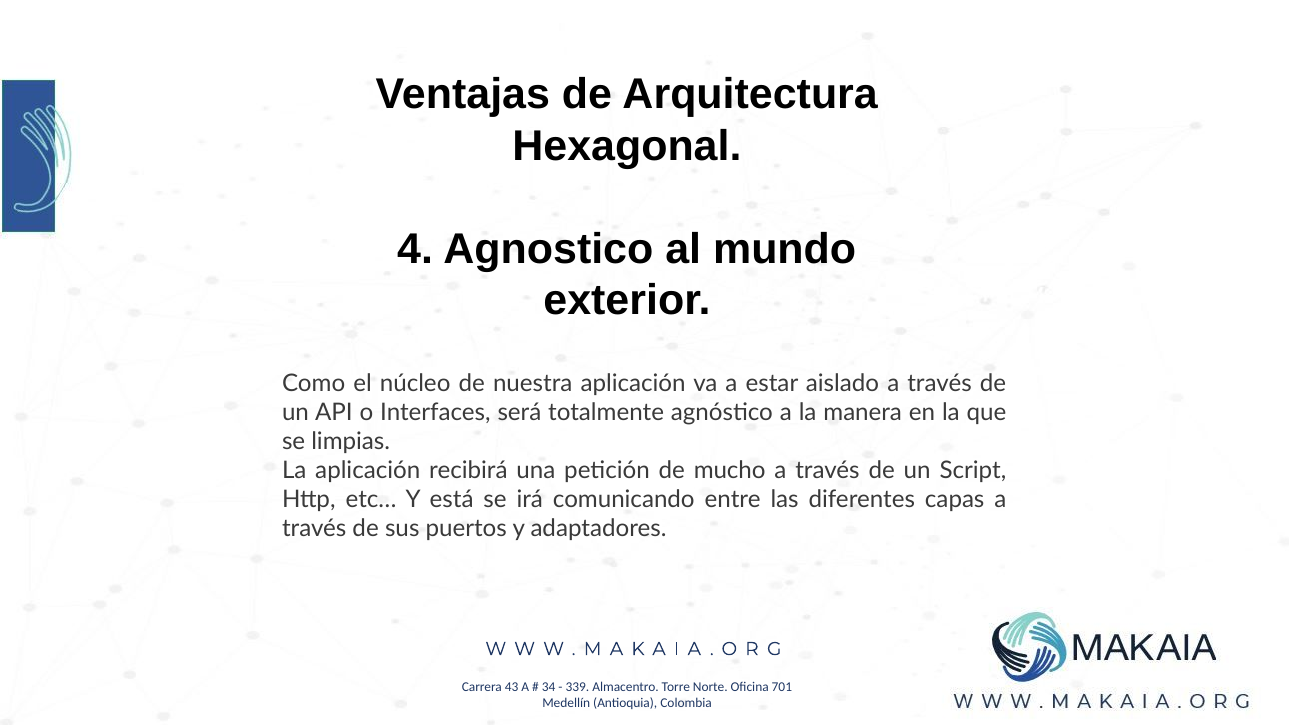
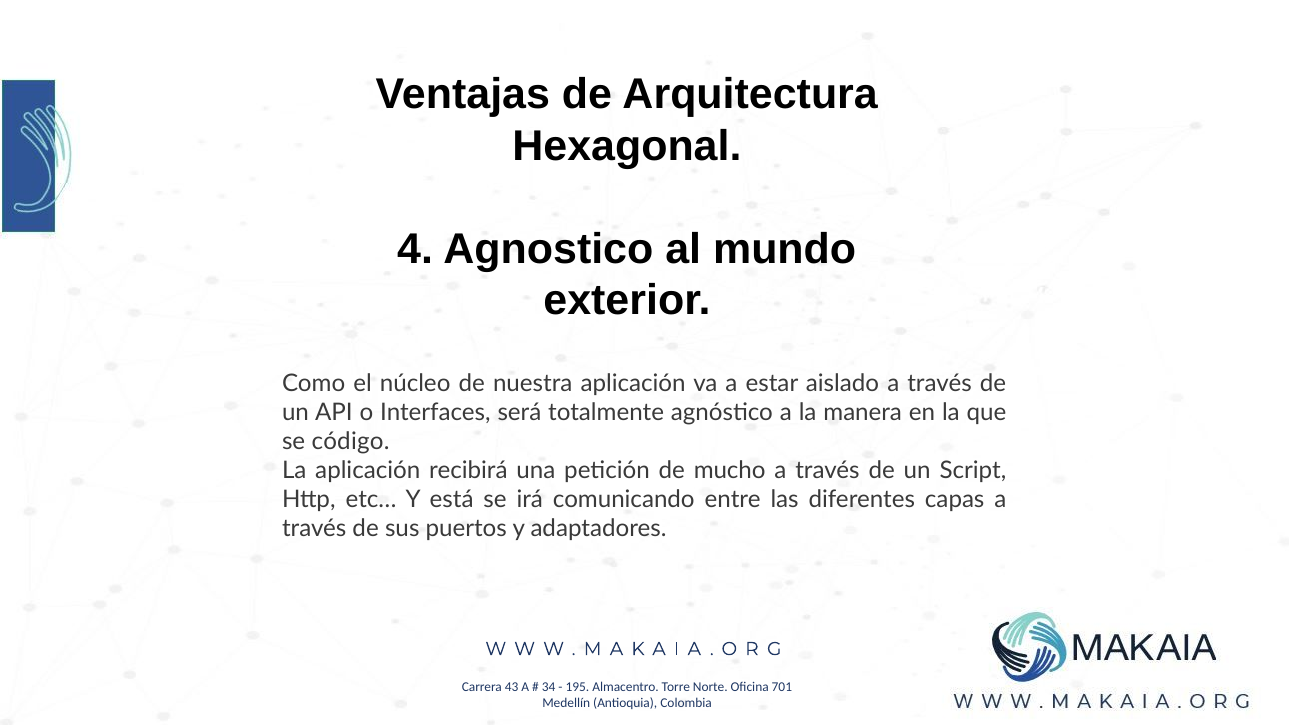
limpias: limpias -> código (351, 441)
339: 339 -> 195 (577, 687)
